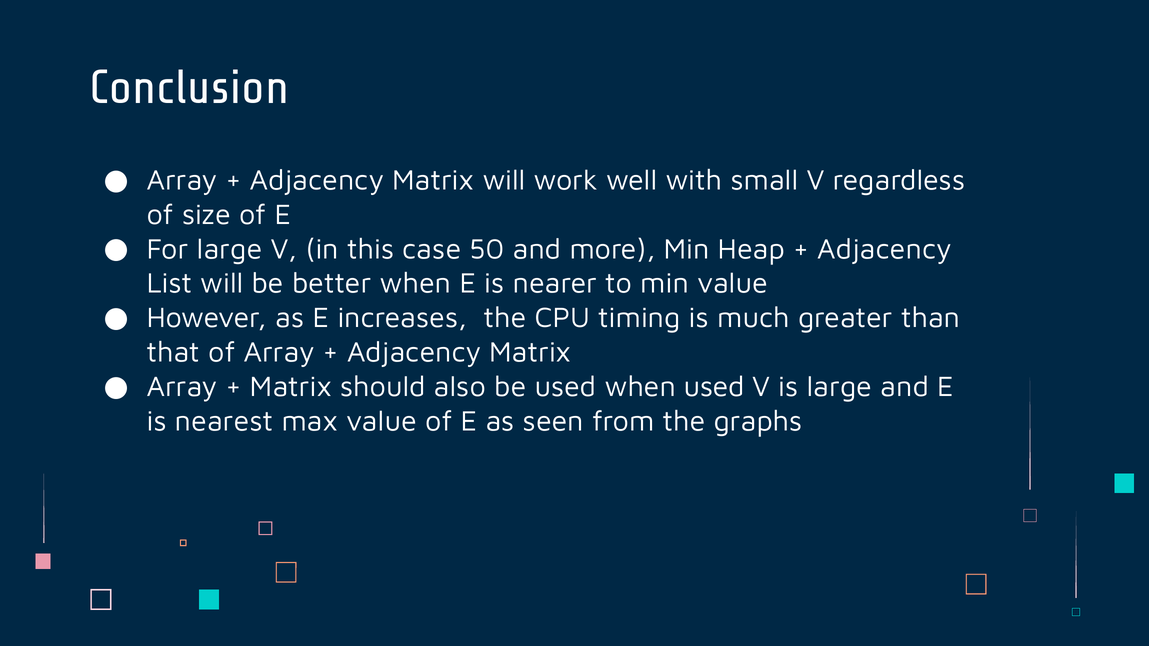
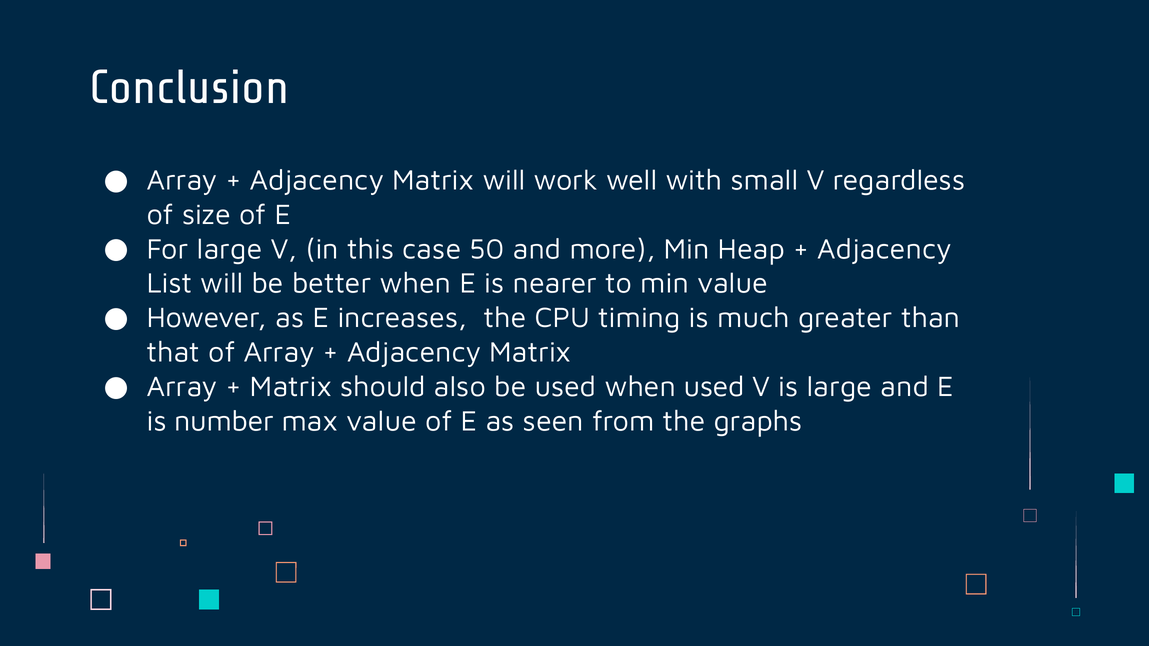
nearest: nearest -> number (224, 422)
